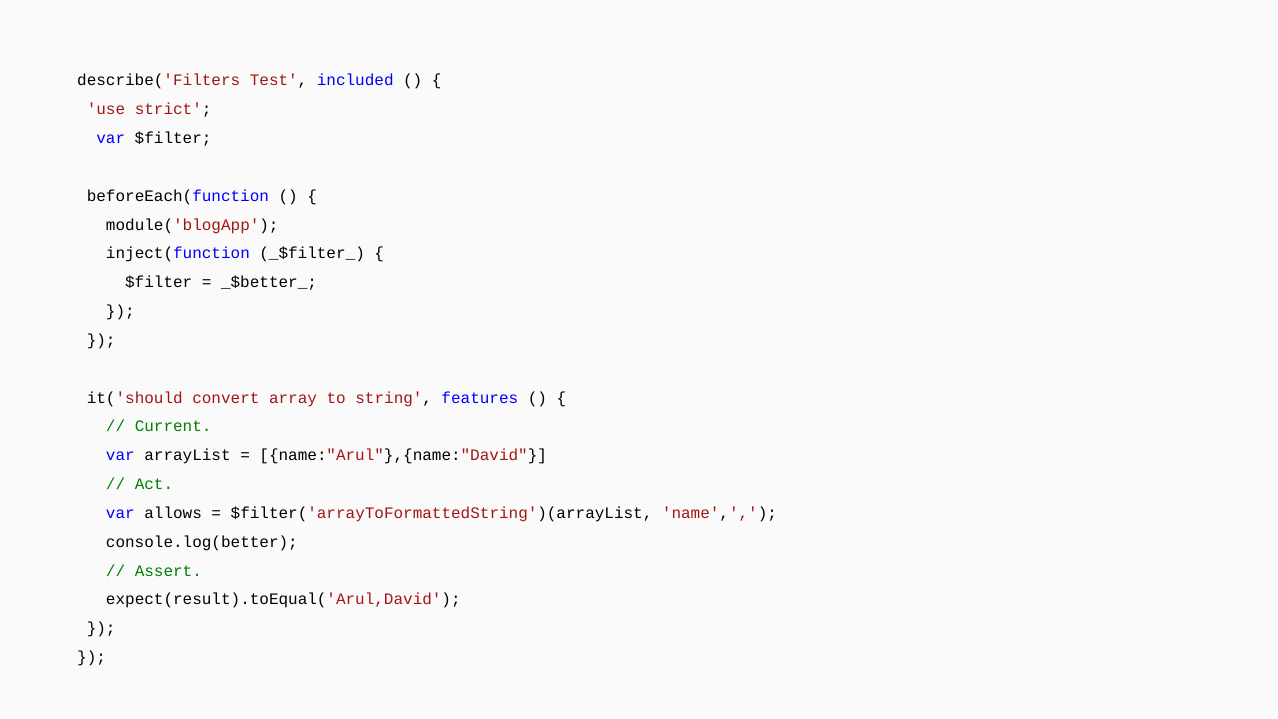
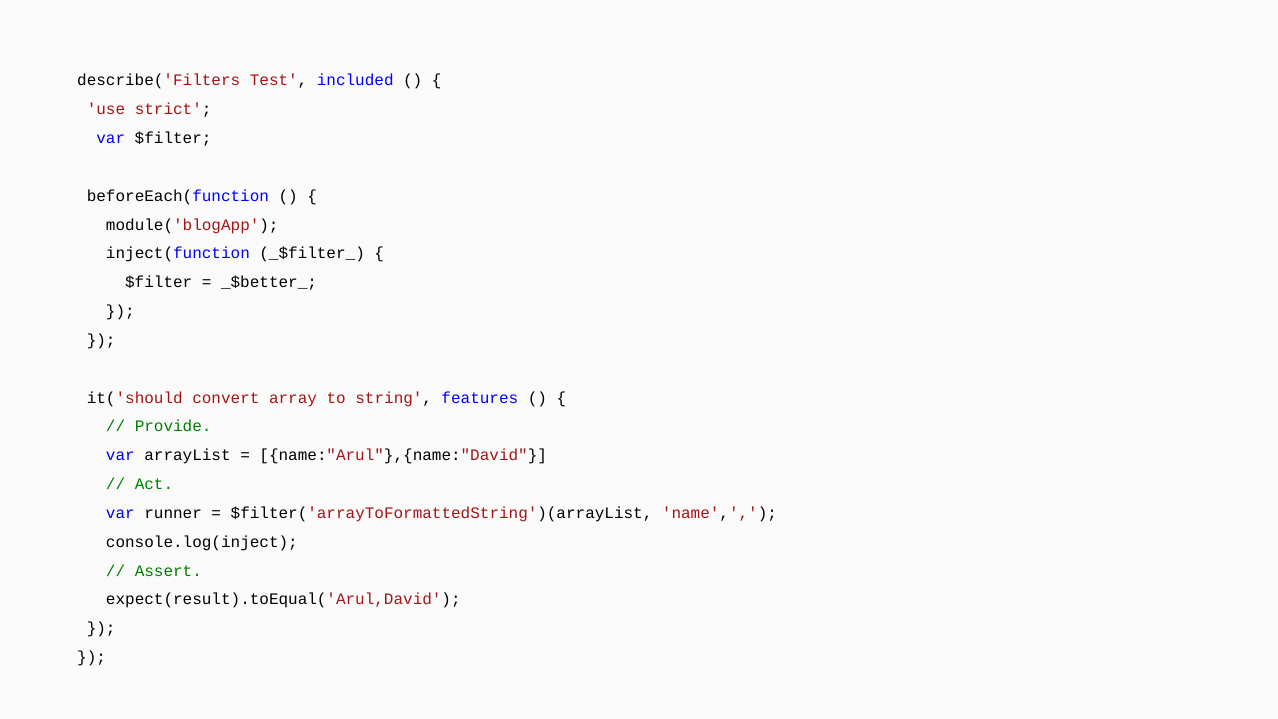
Current: Current -> Provide (173, 427)
allows: allows -> runner (173, 513)
console.log(better: console.log(better -> console.log(inject (202, 542)
